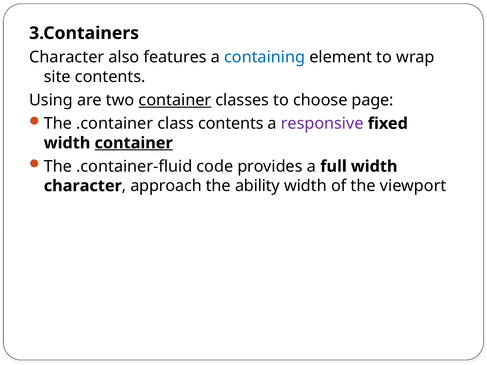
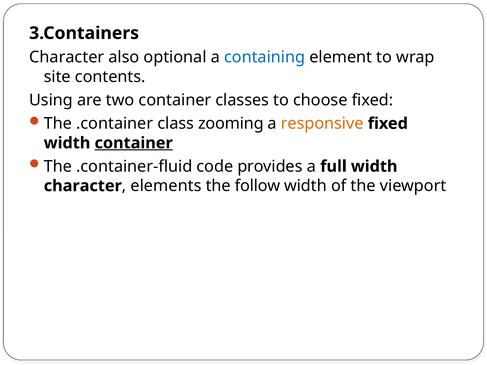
features: features -> optional (175, 57)
container underline: present -> none (175, 100)
choose page: page -> fixed (373, 100)
class contents: contents -> zooming (231, 124)
responsive colour: purple -> orange (322, 124)
approach: approach -> elements (166, 186)
ability: ability -> follow (257, 186)
